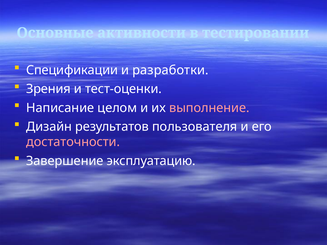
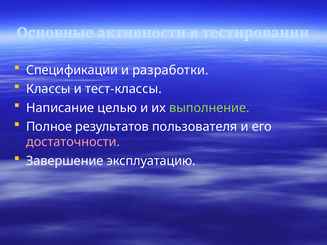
Зрения: Зрения -> Классы (48, 89)
тест-оценки: тест-оценки -> тест-классы (123, 89)
целом: целом -> целью (117, 108)
выполнение colour: pink -> light green (209, 108)
Дизайн: Дизайн -> Полное (49, 127)
